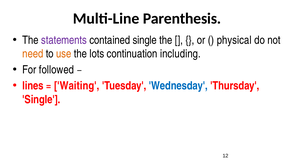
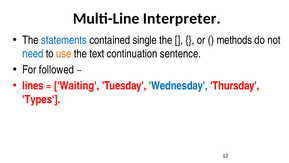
Parenthesis: Parenthesis -> Interpreter (182, 19)
statements colour: purple -> blue (64, 40)
physical: physical -> methods (234, 40)
need colour: orange -> blue (33, 54)
lots: lots -> text (97, 54)
including: including -> sentence (180, 54)
Single: Single -> Types (41, 100)
